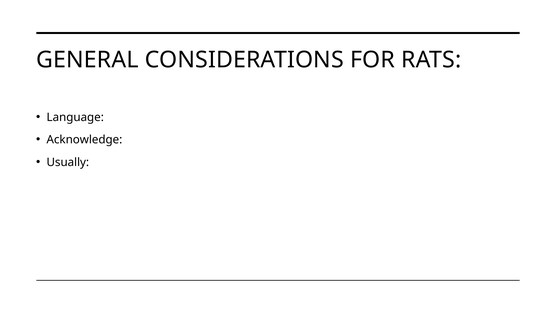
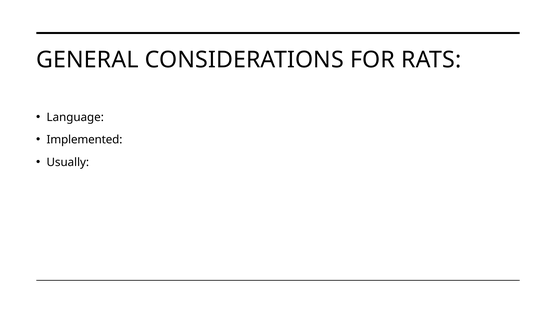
Acknowledge: Acknowledge -> Implemented (84, 140)
